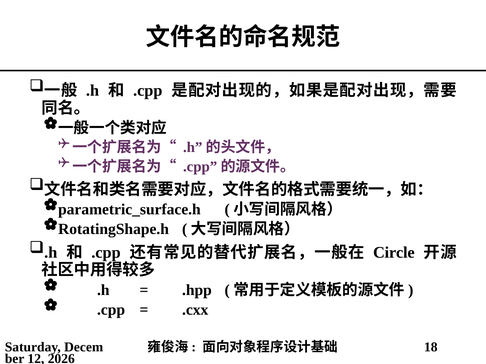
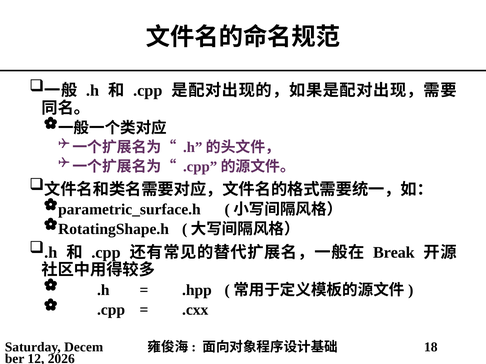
Circle: Circle -> Break (394, 253)
